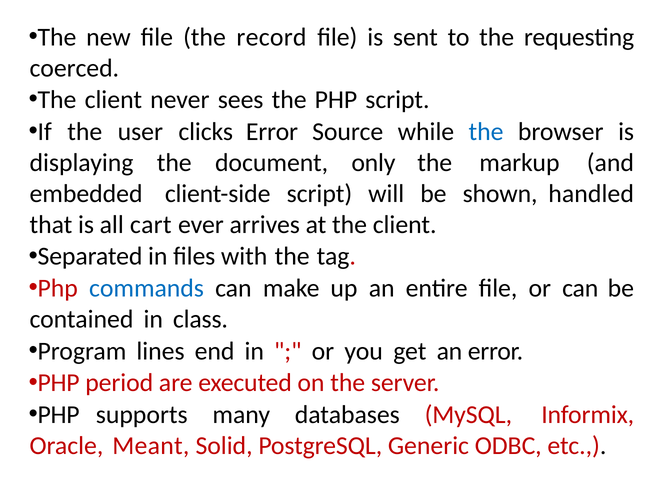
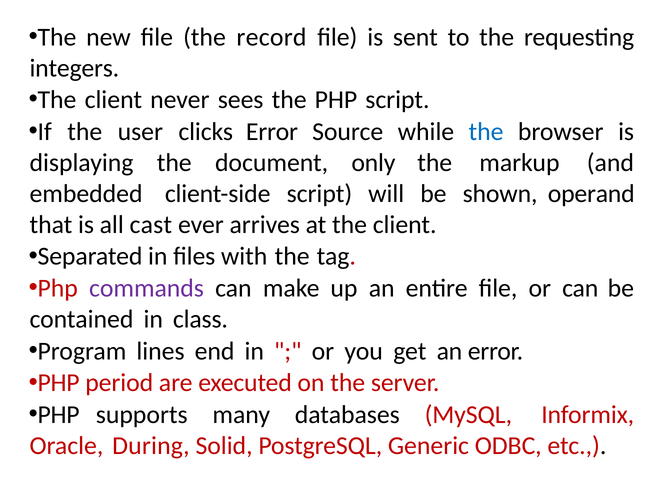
coerced: coerced -> integers (74, 68)
handled: handled -> operand (591, 194)
cart: cart -> cast (151, 225)
commands colour: blue -> purple (147, 288)
Meant: Meant -> During (151, 446)
